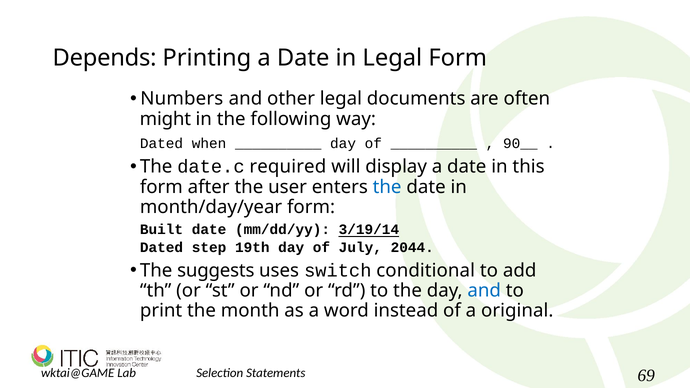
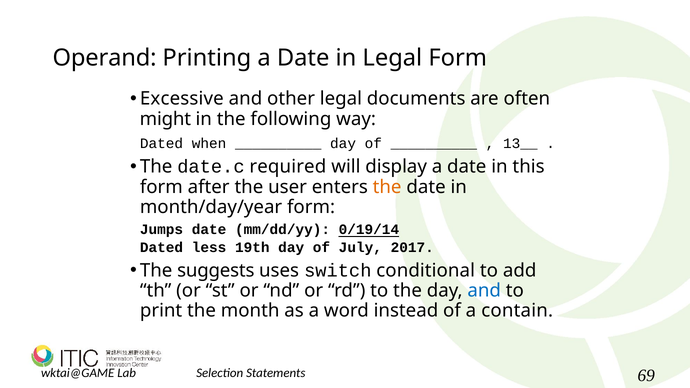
Depends: Depends -> Operand (105, 58)
Numbers: Numbers -> Excessive (182, 99)
90__: 90__ -> 13__ (520, 143)
the colour: blue -> orange (387, 187)
Built: Built -> Jumps (162, 229)
3/19/14: 3/19/14 -> 0/19/14 (369, 229)
step: step -> less (209, 248)
2044: 2044 -> 2017 (412, 248)
original: original -> contain (517, 311)
